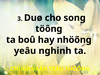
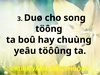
nhöõng: nhöõng -> chuùng (74, 40)
nghinh: nghinh -> töôûng (55, 51)
